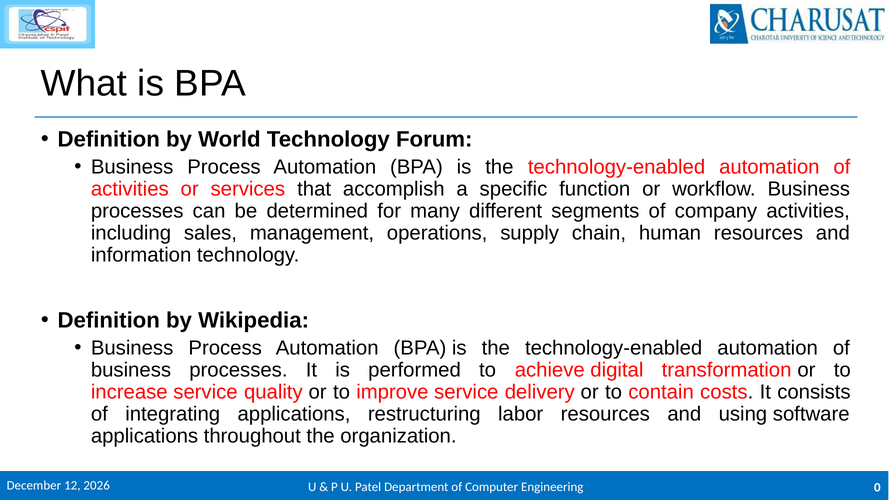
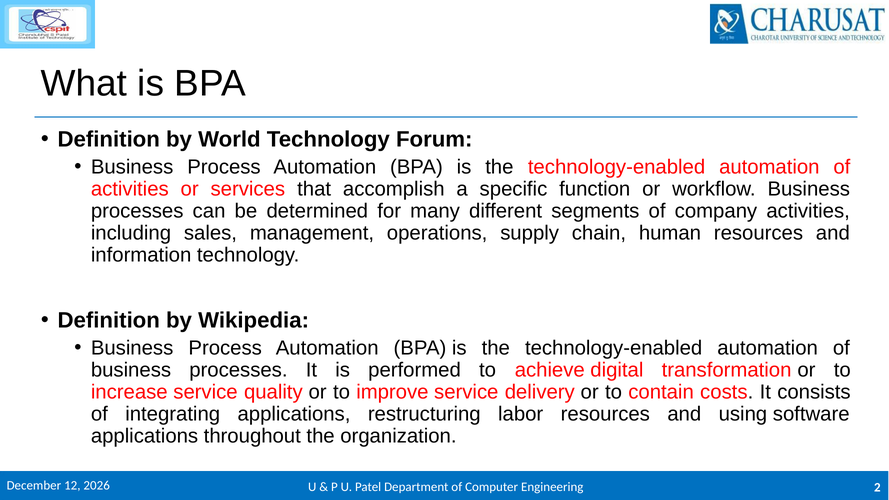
0: 0 -> 2 (877, 488)
